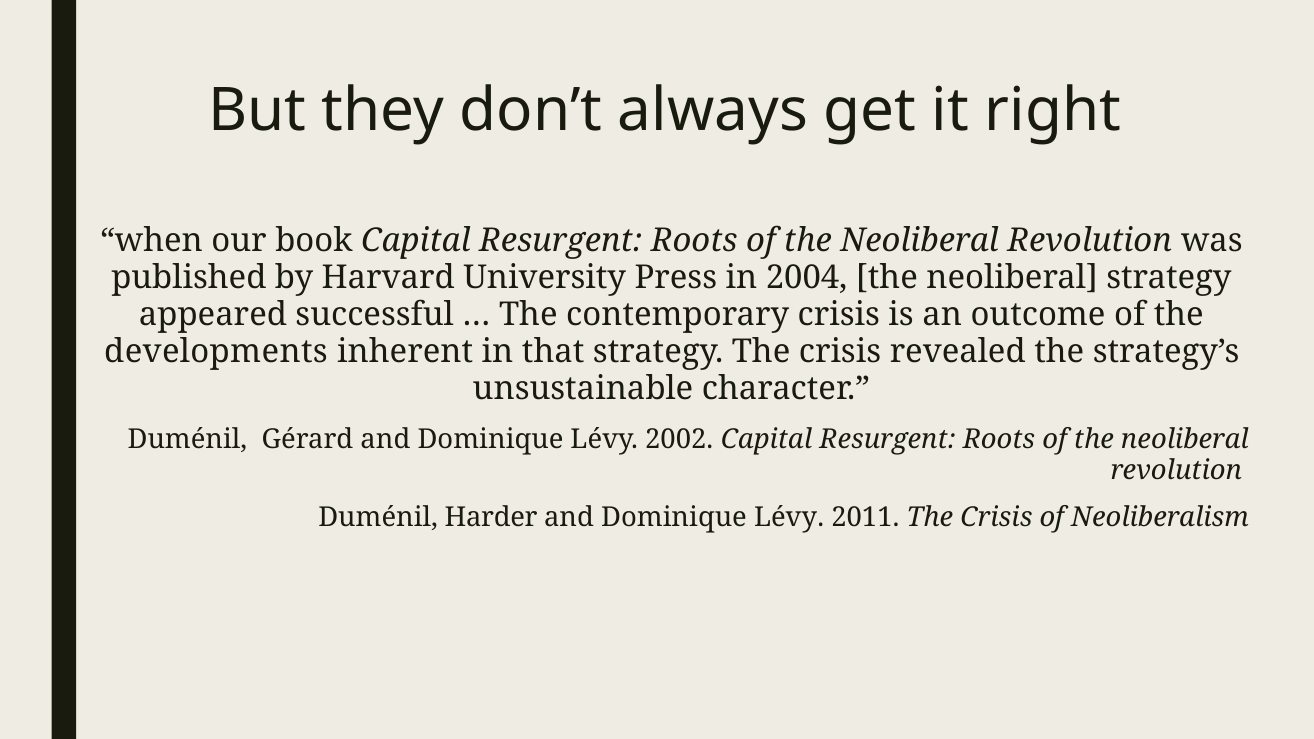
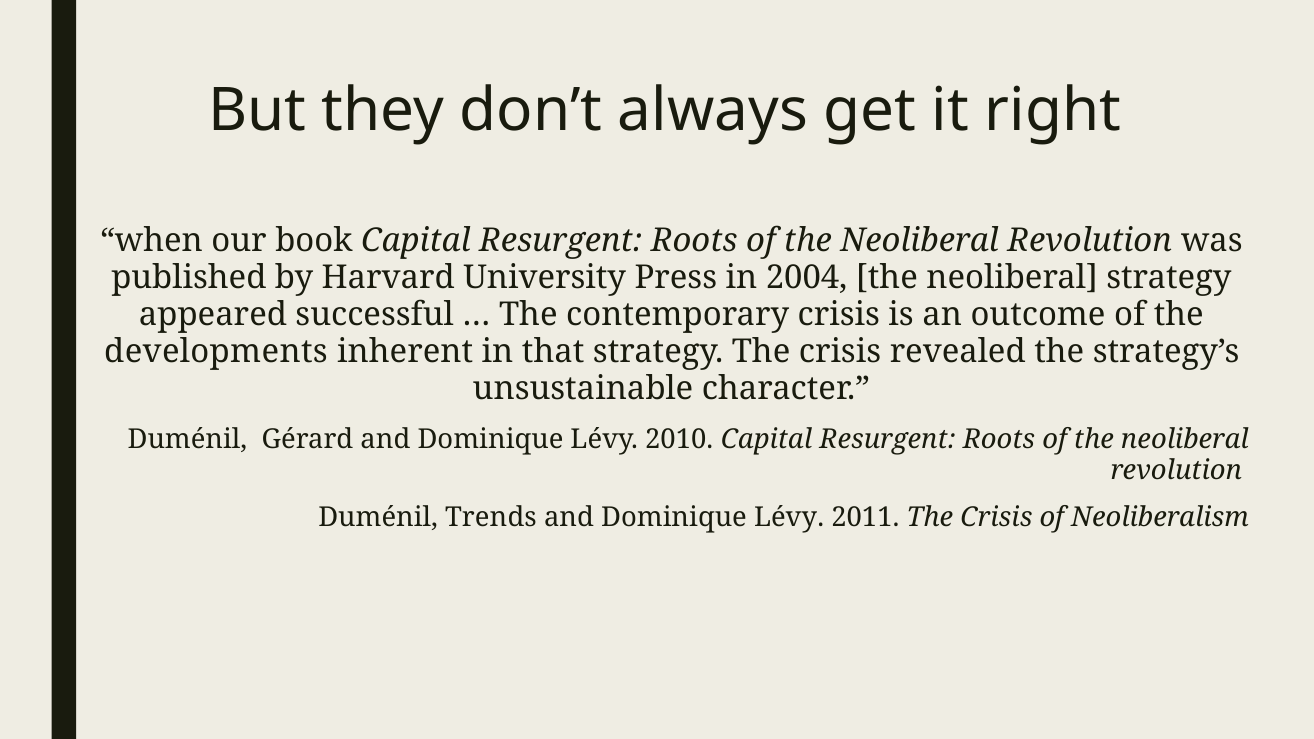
2002: 2002 -> 2010 (679, 440)
Harder: Harder -> Trends (491, 518)
